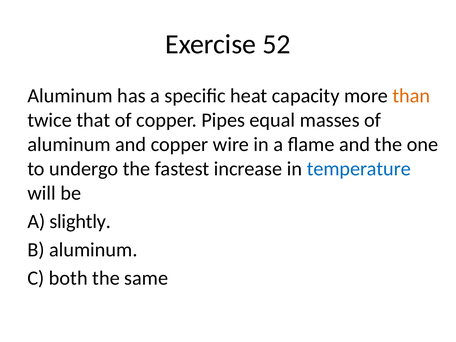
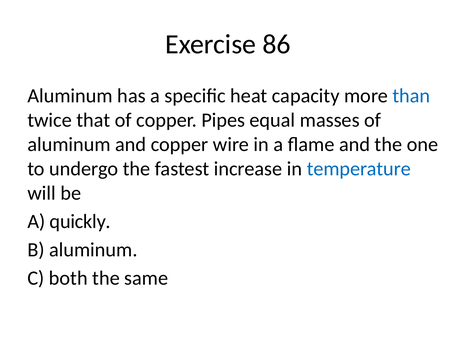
52: 52 -> 86 (277, 44)
than colour: orange -> blue (411, 96)
slightly: slightly -> quickly (80, 221)
